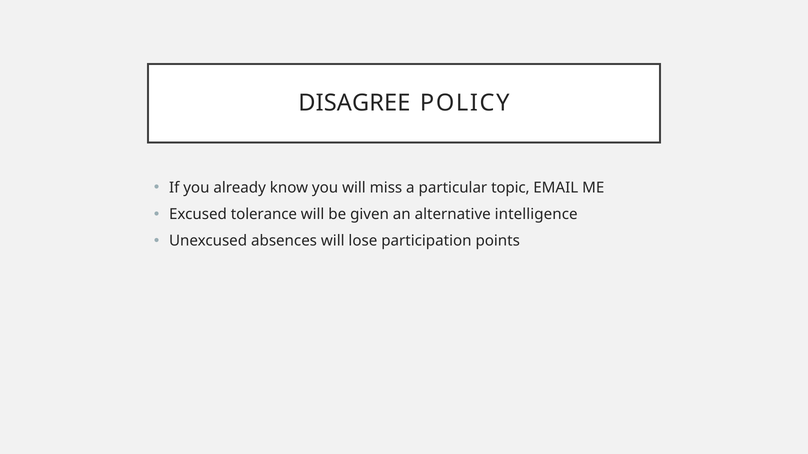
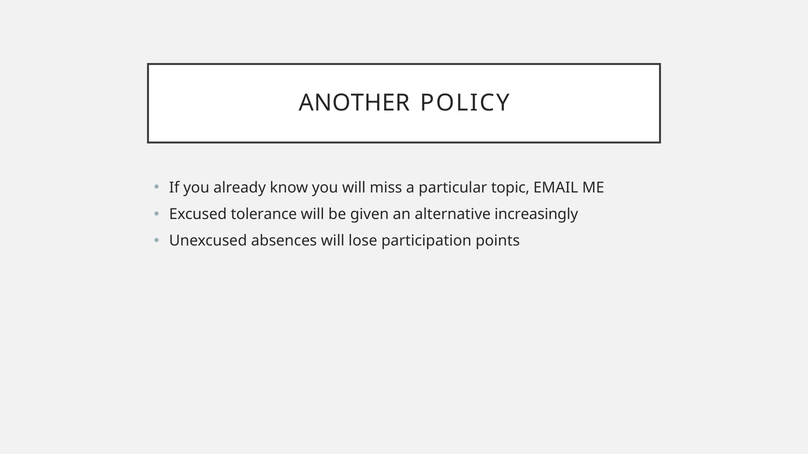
DISAGREE: DISAGREE -> ANOTHER (354, 103)
intelligence: intelligence -> increasingly (536, 215)
